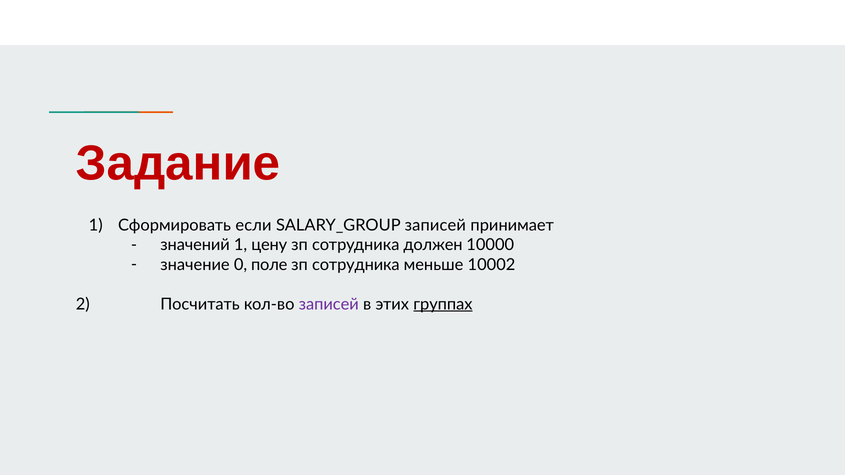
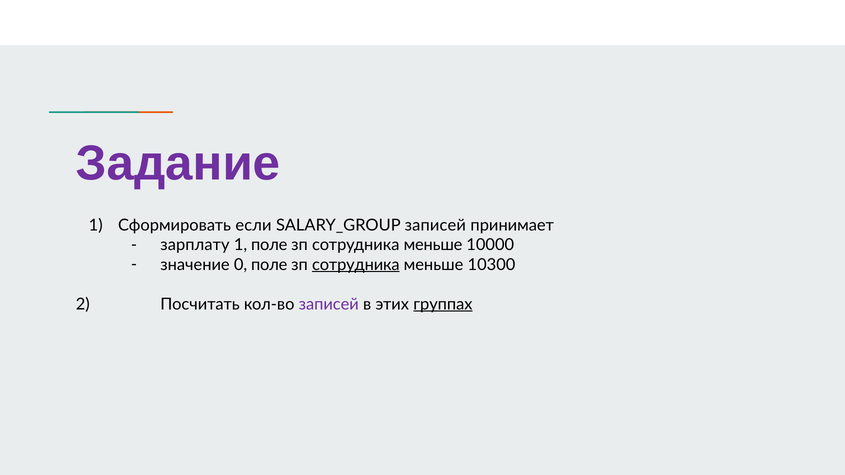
Задание colour: red -> purple (178, 164)
значений: значений -> зарплату (195, 245)
1 цену: цену -> поле (269, 245)
должен: должен -> меньше (433, 245)
сотрудника underline: none -> present (356, 265)
10002: 10002 -> 10300 (491, 265)
